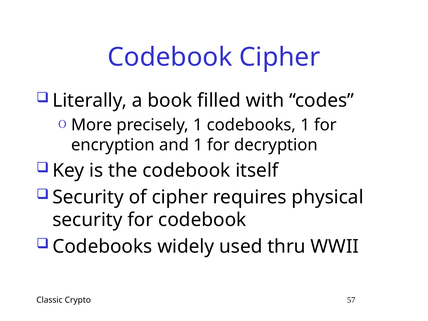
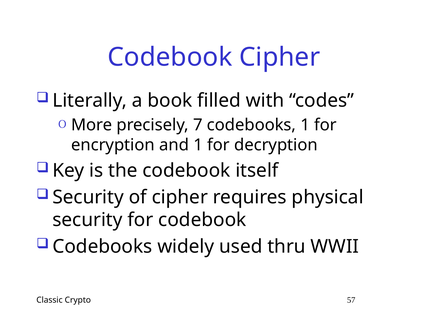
precisely 1: 1 -> 7 (198, 125)
